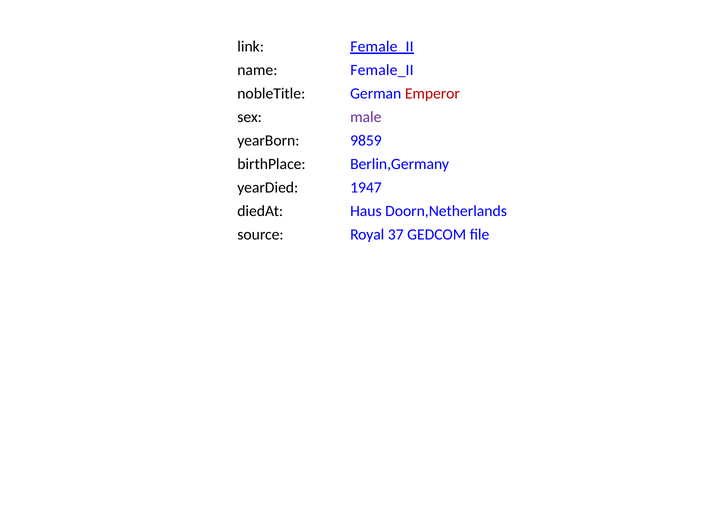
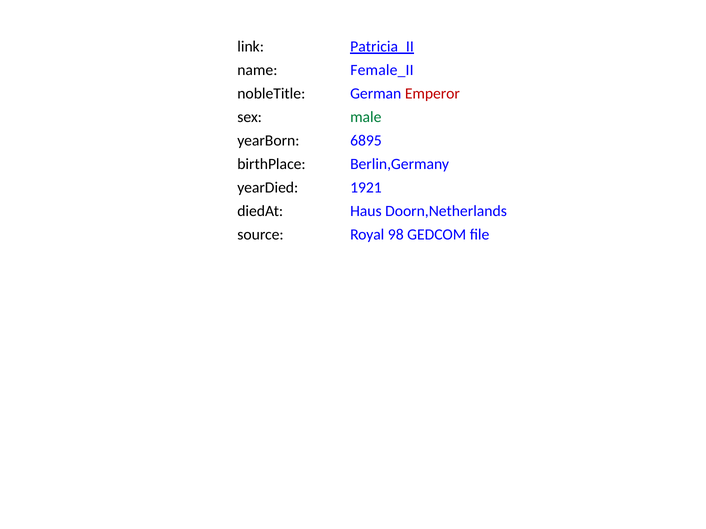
link Female_II: Female_II -> Patricia_II (382, 47)
male colour: purple -> green (366, 117)
9859: 9859 -> 6895 (366, 141)
1947: 1947 -> 1921 (366, 188)
37: 37 -> 98 (396, 235)
